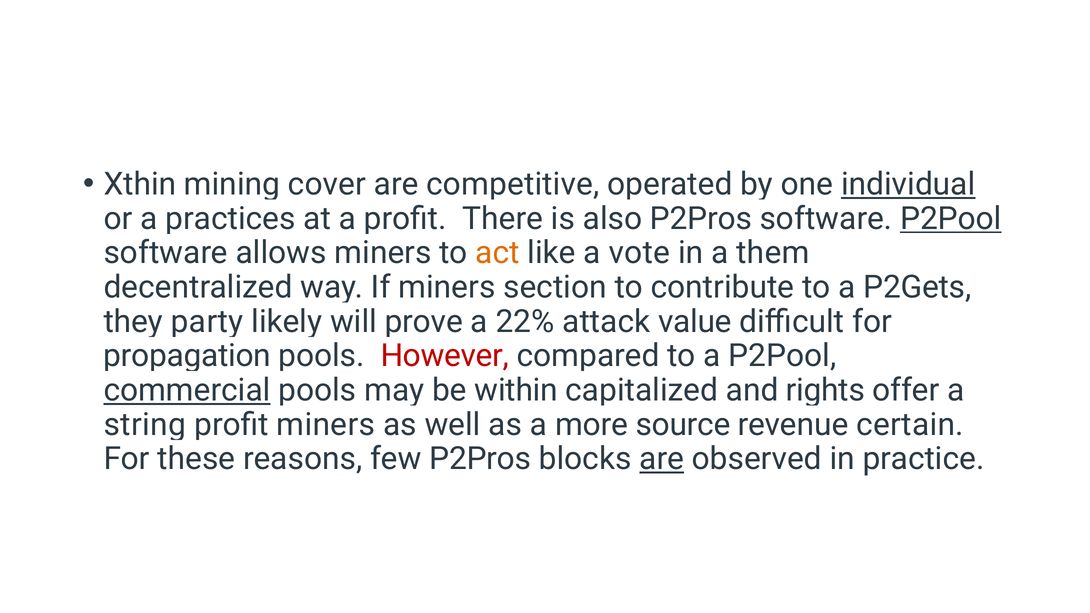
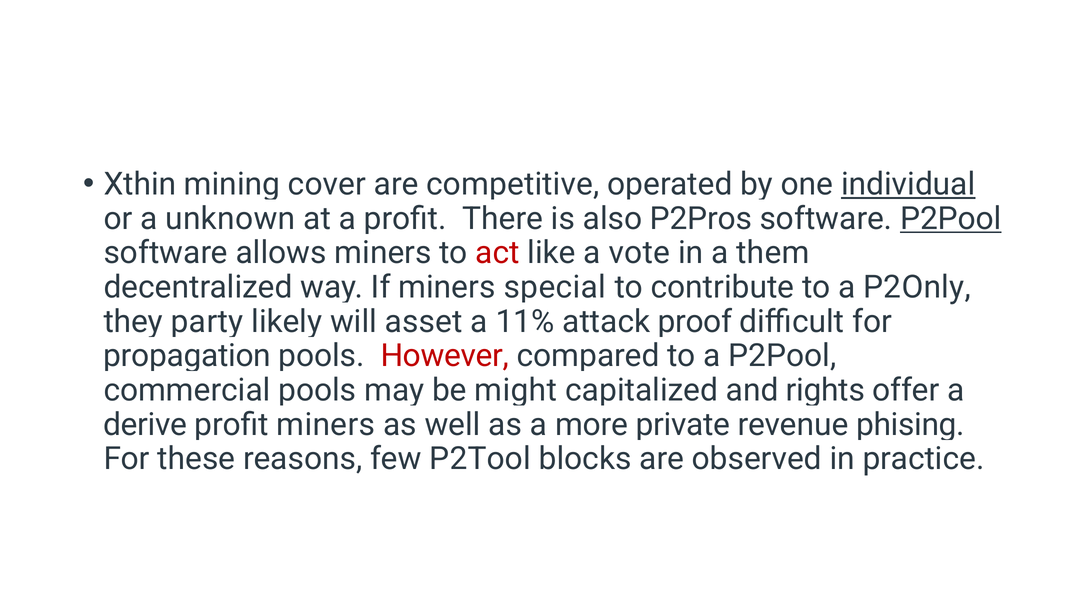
practices: practices -> unknown (230, 219)
act colour: orange -> red (498, 253)
section: section -> special (555, 287)
P2Gets: P2Gets -> P2Only (917, 287)
prove: prove -> asset (424, 322)
22%: 22% -> 11% (525, 322)
value: value -> proof (695, 322)
commercial underline: present -> none (187, 390)
within: within -> might (516, 390)
string: string -> derive (145, 425)
source: source -> private (683, 425)
certain: certain -> phising (910, 425)
few P2Pros: P2Pros -> P2Tool (480, 459)
are underline: present -> none (662, 459)
